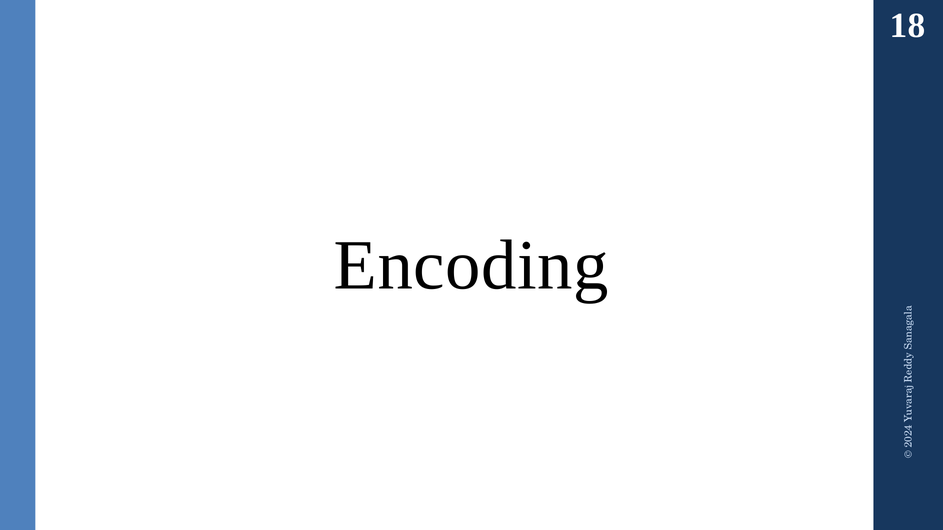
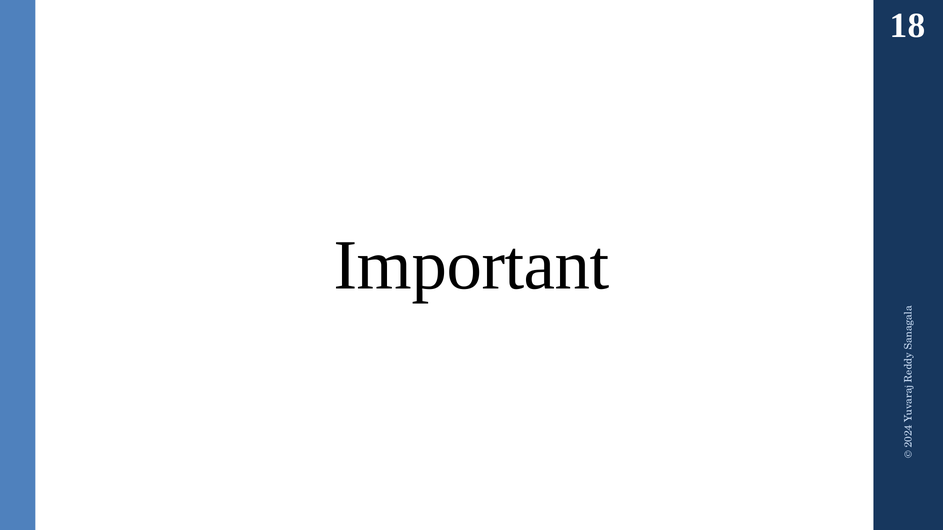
Encoding: Encoding -> Important (472, 266)
